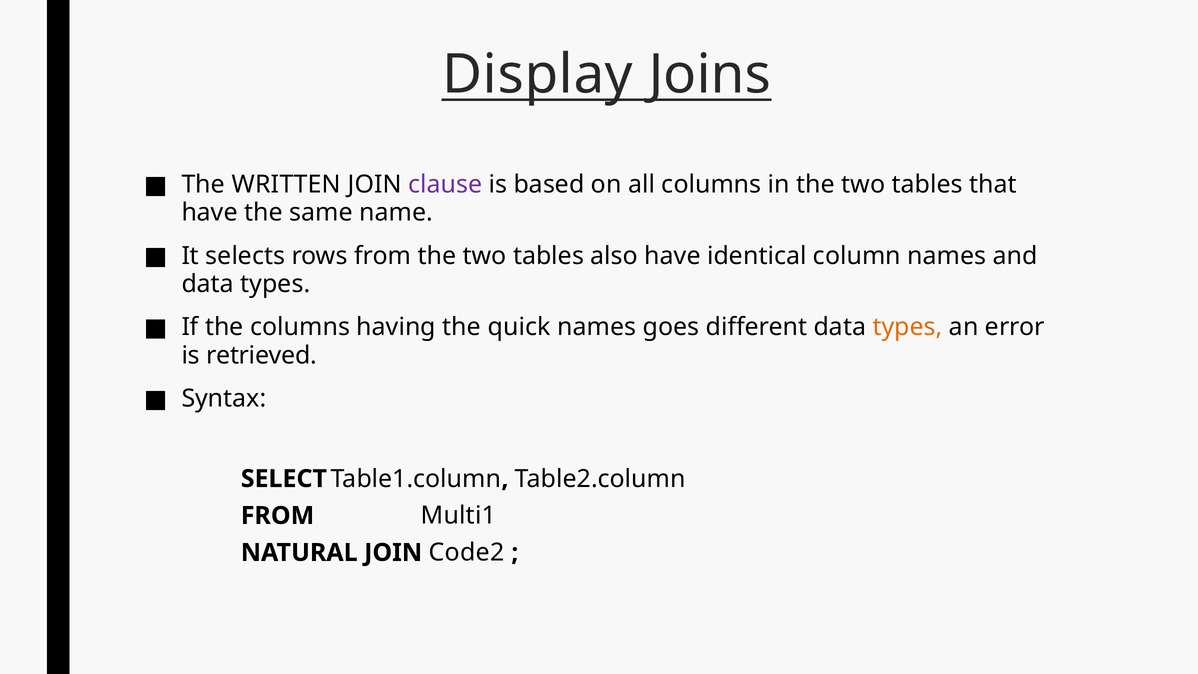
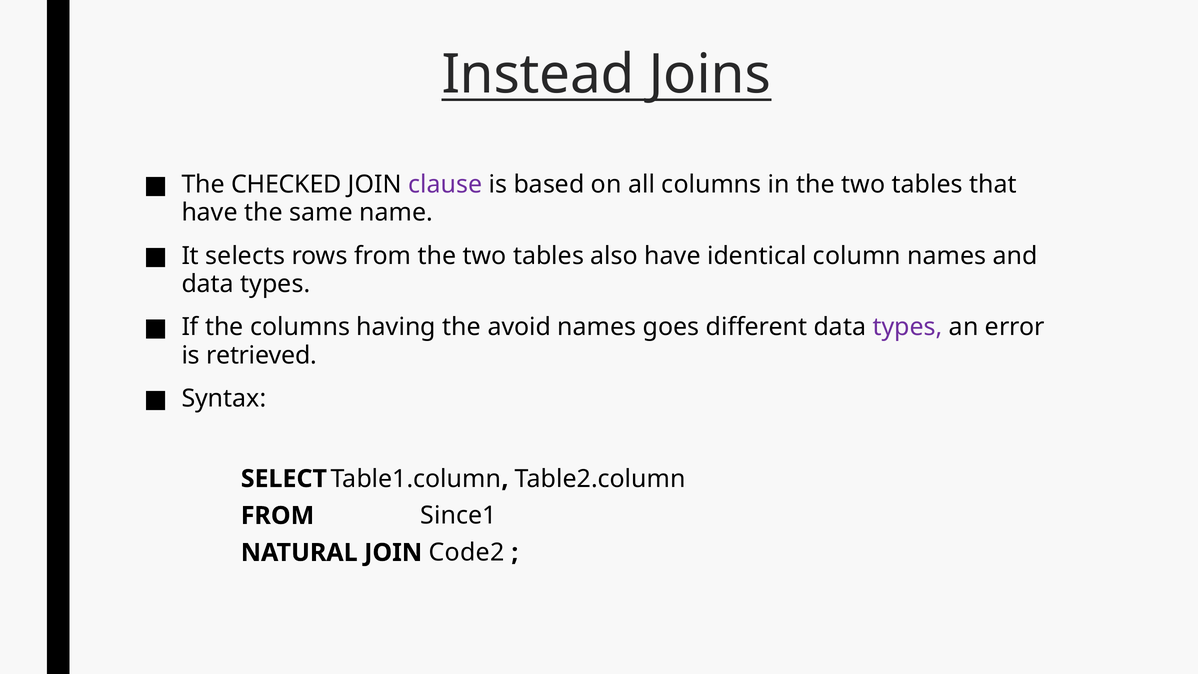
Display: Display -> Instead (538, 75)
WRITTEN: WRITTEN -> CHECKED (287, 184)
quick: quick -> avoid (519, 327)
types colour: orange -> purple (908, 327)
Multi1: Multi1 -> Since1 (459, 516)
